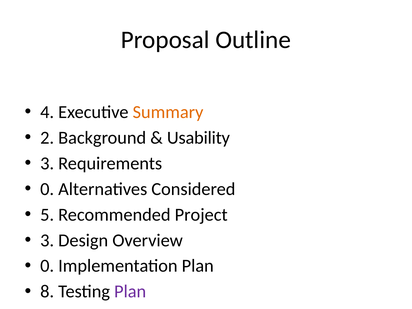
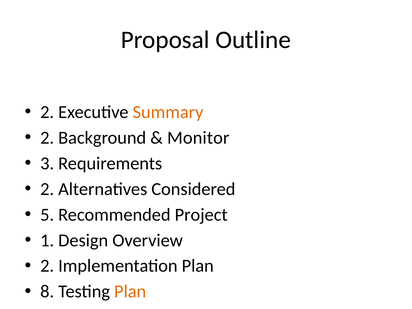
4: 4 -> 2 (47, 112)
Usability: Usability -> Monitor (198, 138)
0: 0 -> 2 (47, 189)
3: 3 -> 1 (47, 240)
0: 0 -> 2 (47, 266)
Plan colour: purple -> orange (130, 292)
